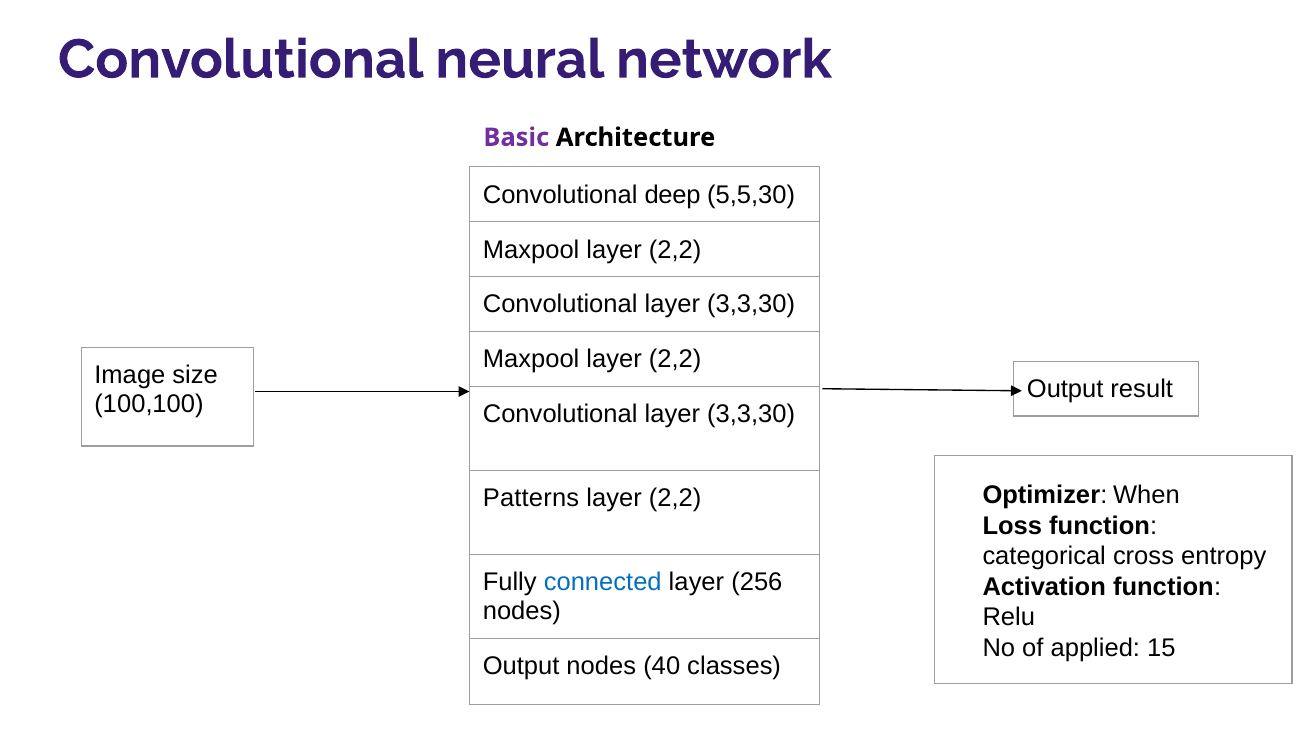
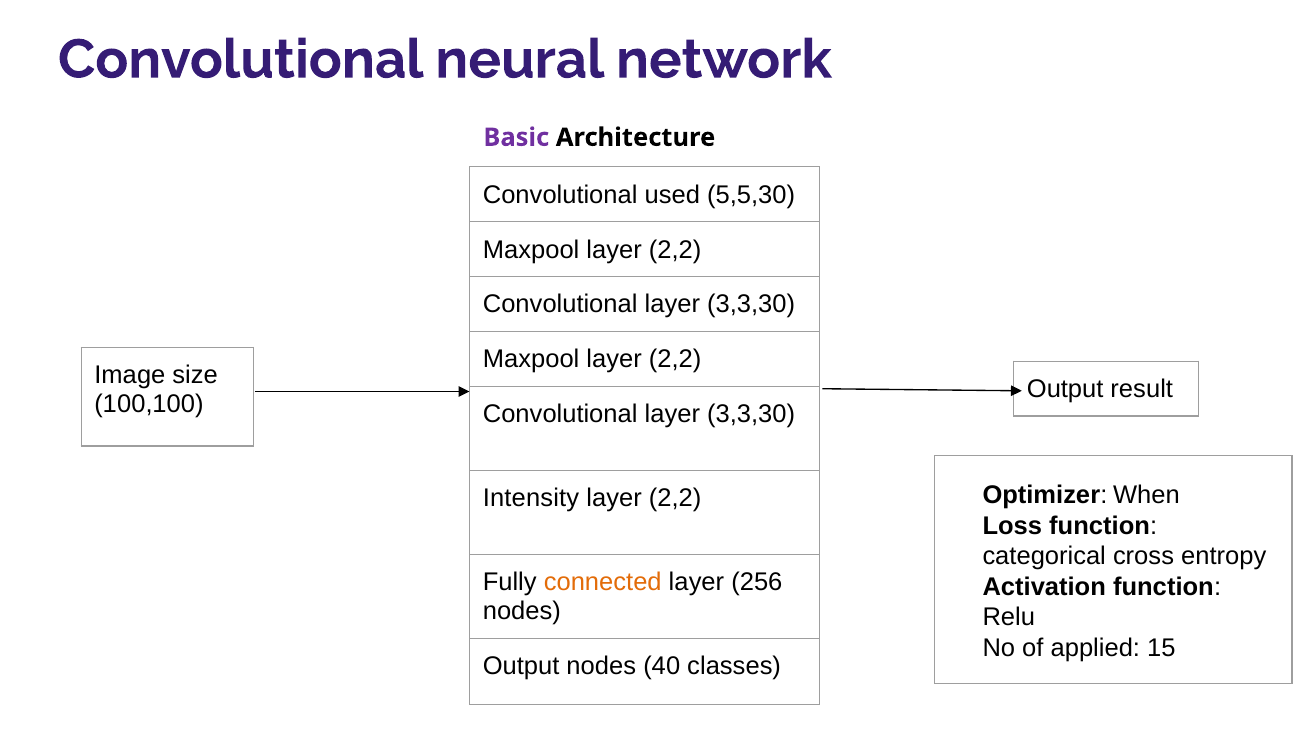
deep: deep -> used (672, 195)
Patterns: Patterns -> Intensity (531, 498)
connected colour: blue -> orange (603, 582)
